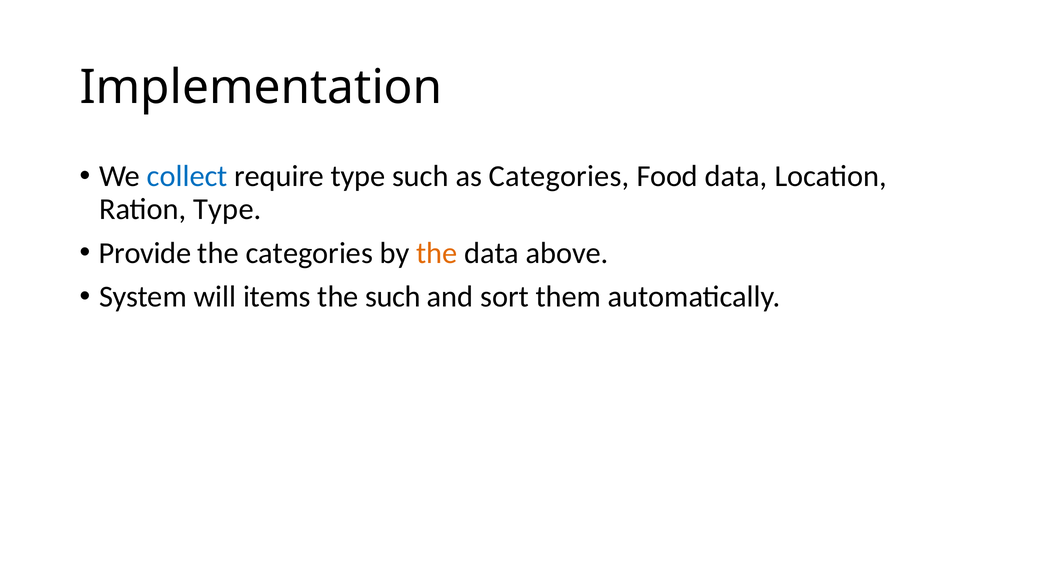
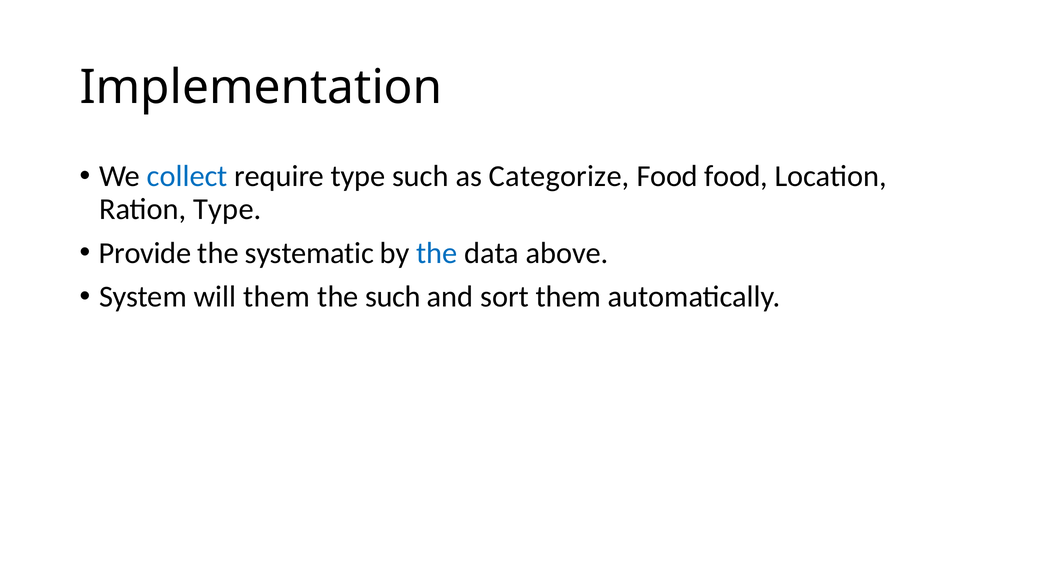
as Categories: Categories -> Categorize (559, 176)
Food data: data -> food (736, 176)
the categories: categories -> systematic (309, 253)
the colour: orange -> blue (437, 253)
will items: items -> them (277, 297)
